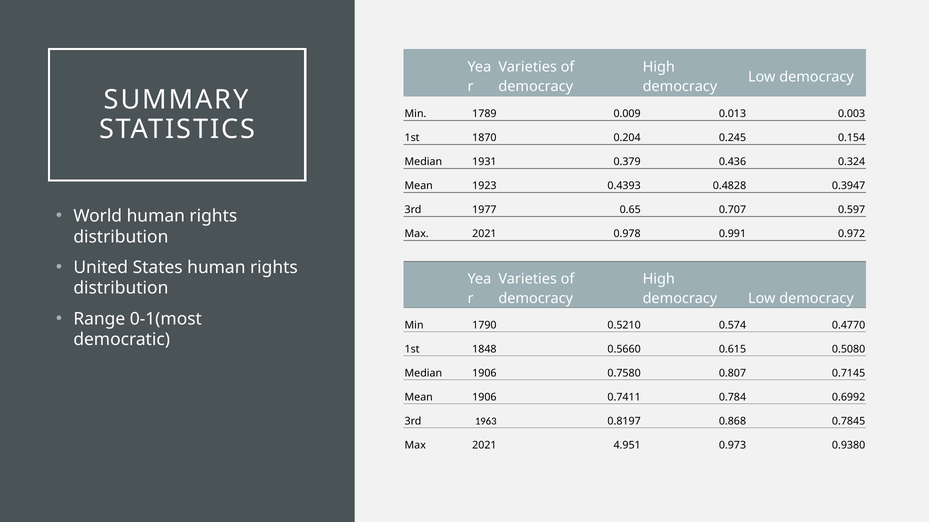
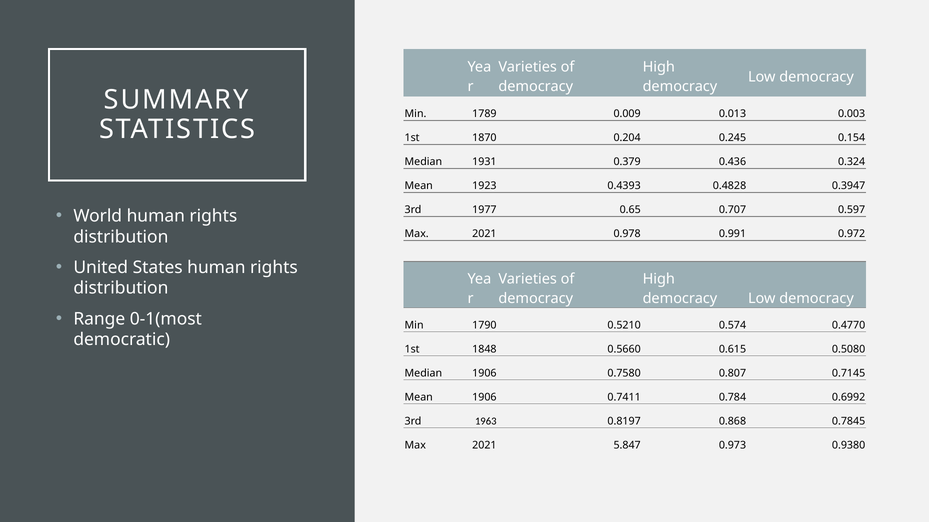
4.951: 4.951 -> 5.847 (627, 446)
